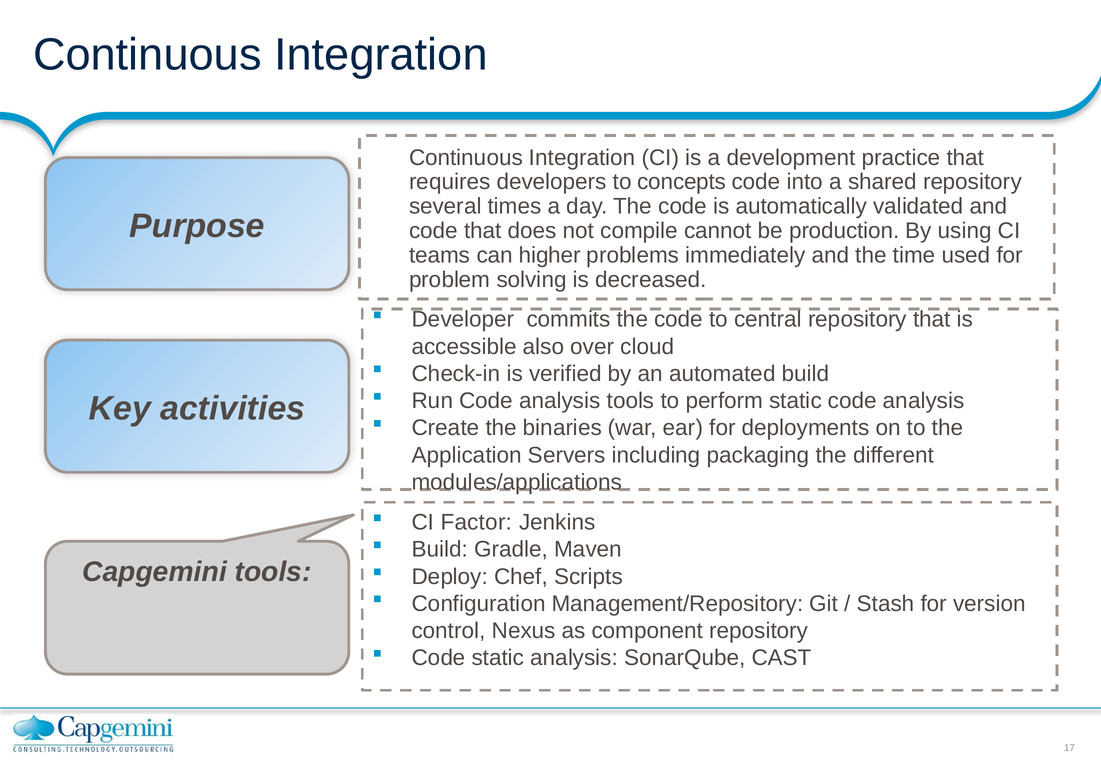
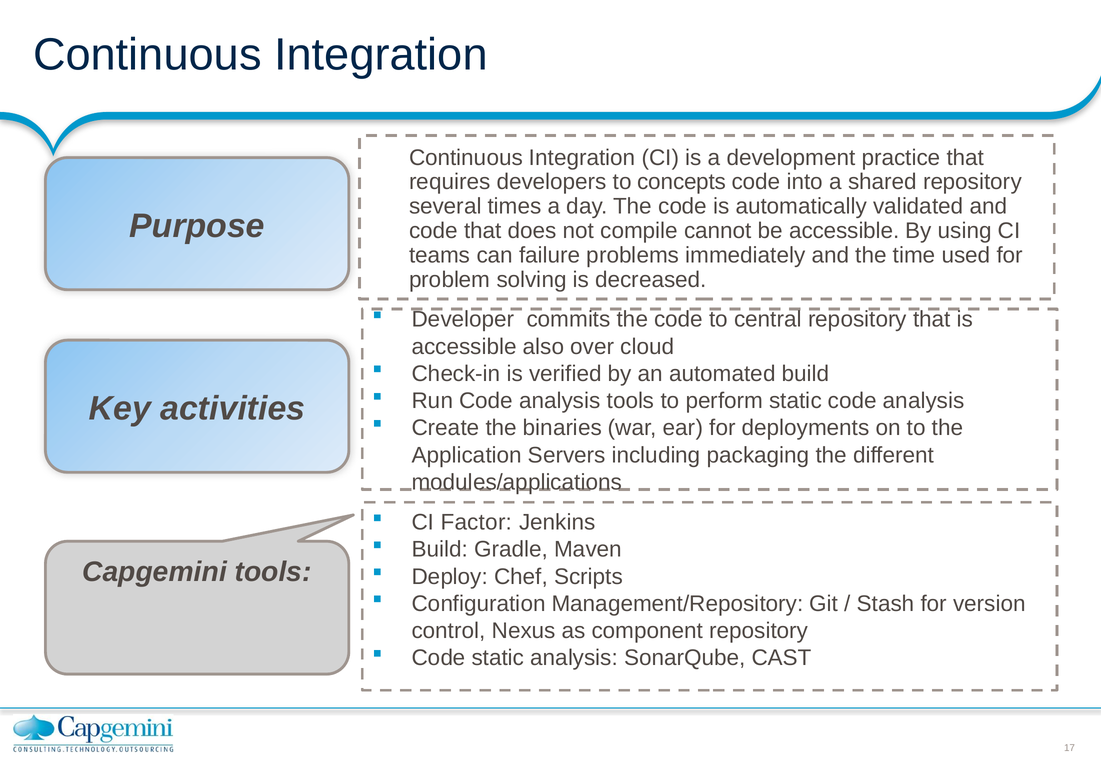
be production: production -> accessible (844, 231)
higher: higher -> failure (550, 255)
